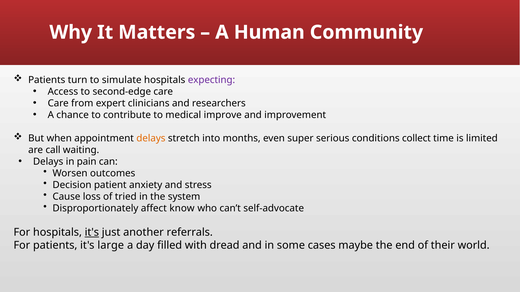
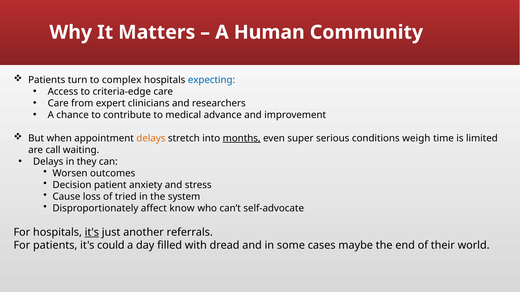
simulate: simulate -> complex (122, 80)
expecting colour: purple -> blue (212, 80)
second-edge: second-edge -> criteria-edge (122, 92)
improve: improve -> advance (223, 115)
months underline: none -> present (242, 138)
collect: collect -> weigh (416, 138)
pain: pain -> they (87, 162)
large: large -> could (111, 246)
